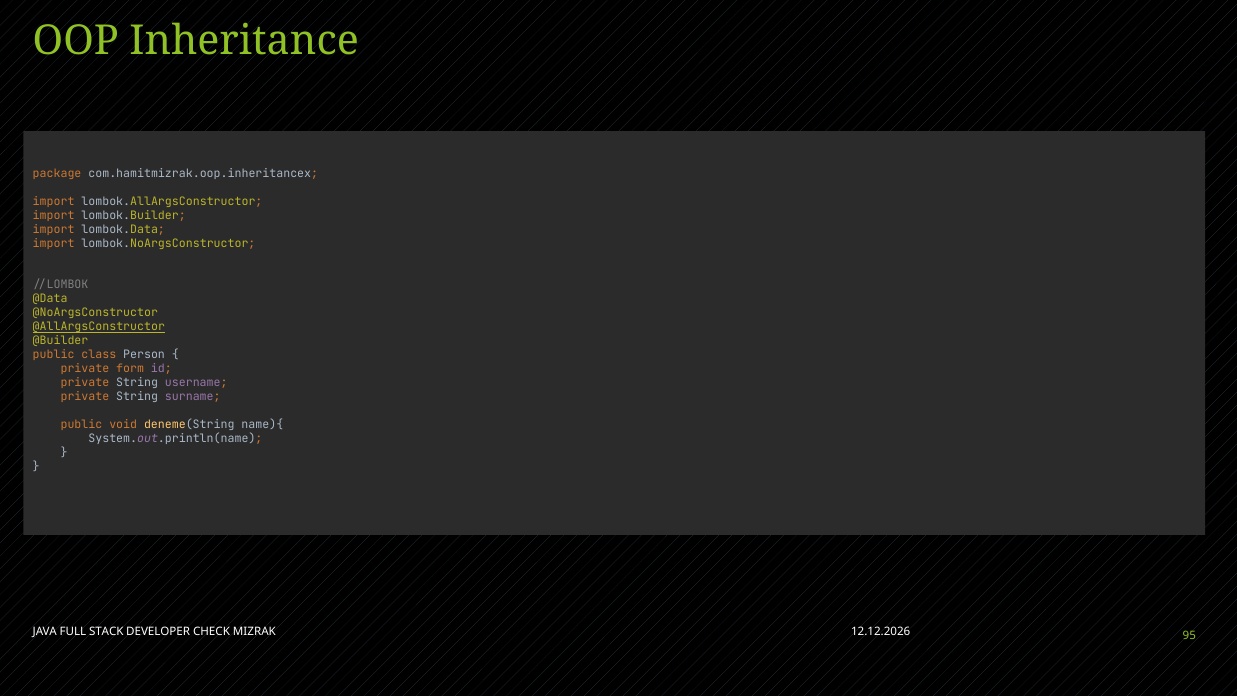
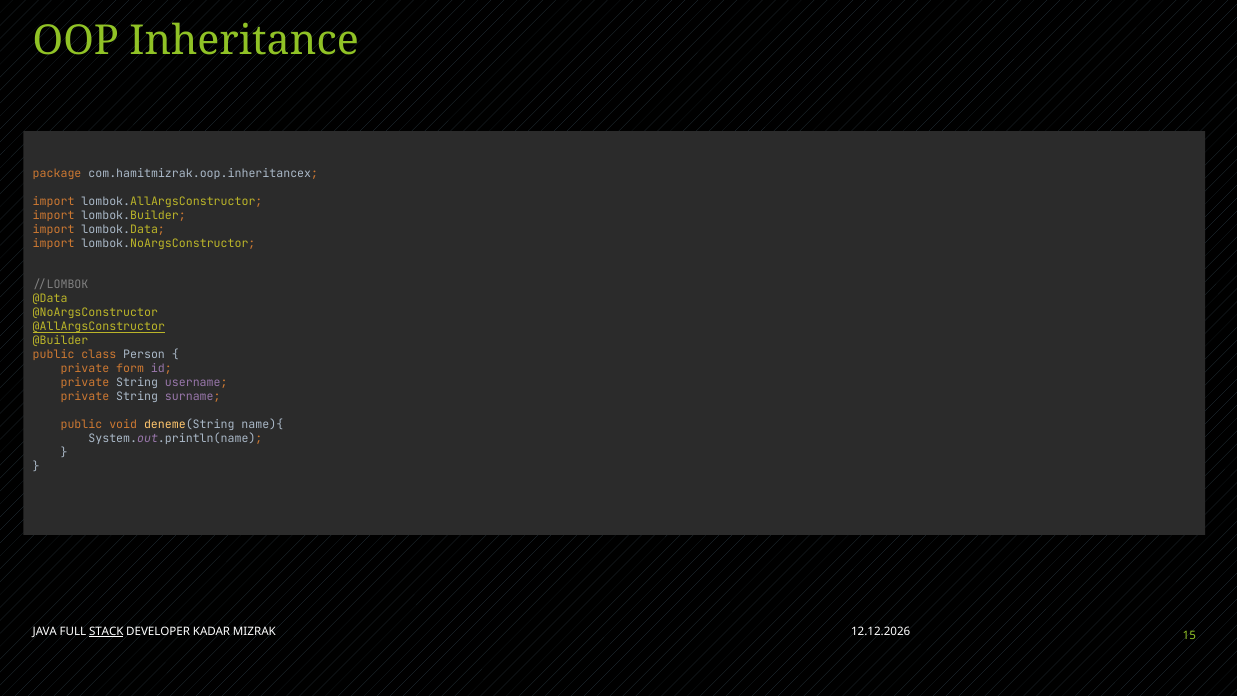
STACK underline: none -> present (106, 631)
CHECK: CHECK -> KADAR (212, 631)
95: 95 -> 15 (1189, 636)
